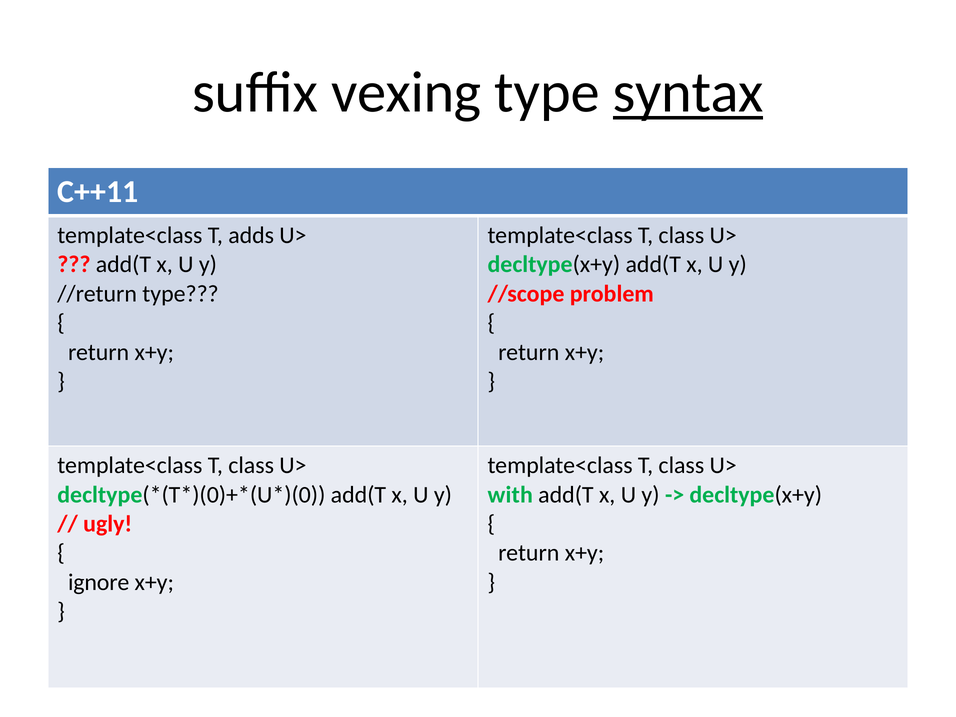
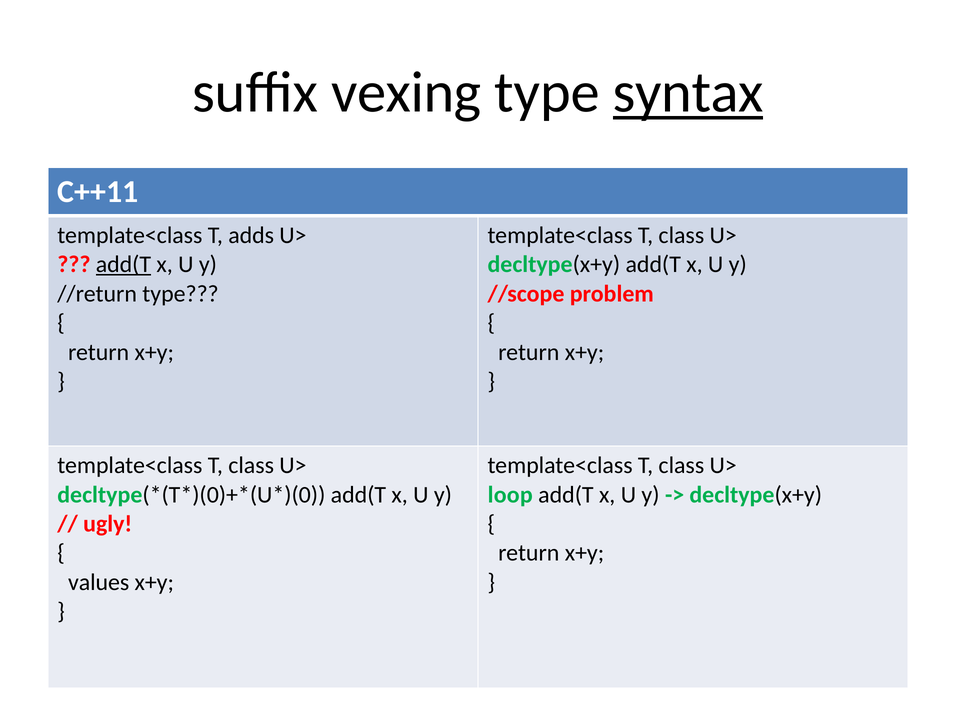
add(T underline: none -> present (123, 265)
with: with -> loop (510, 495)
ignore: ignore -> values (99, 582)
